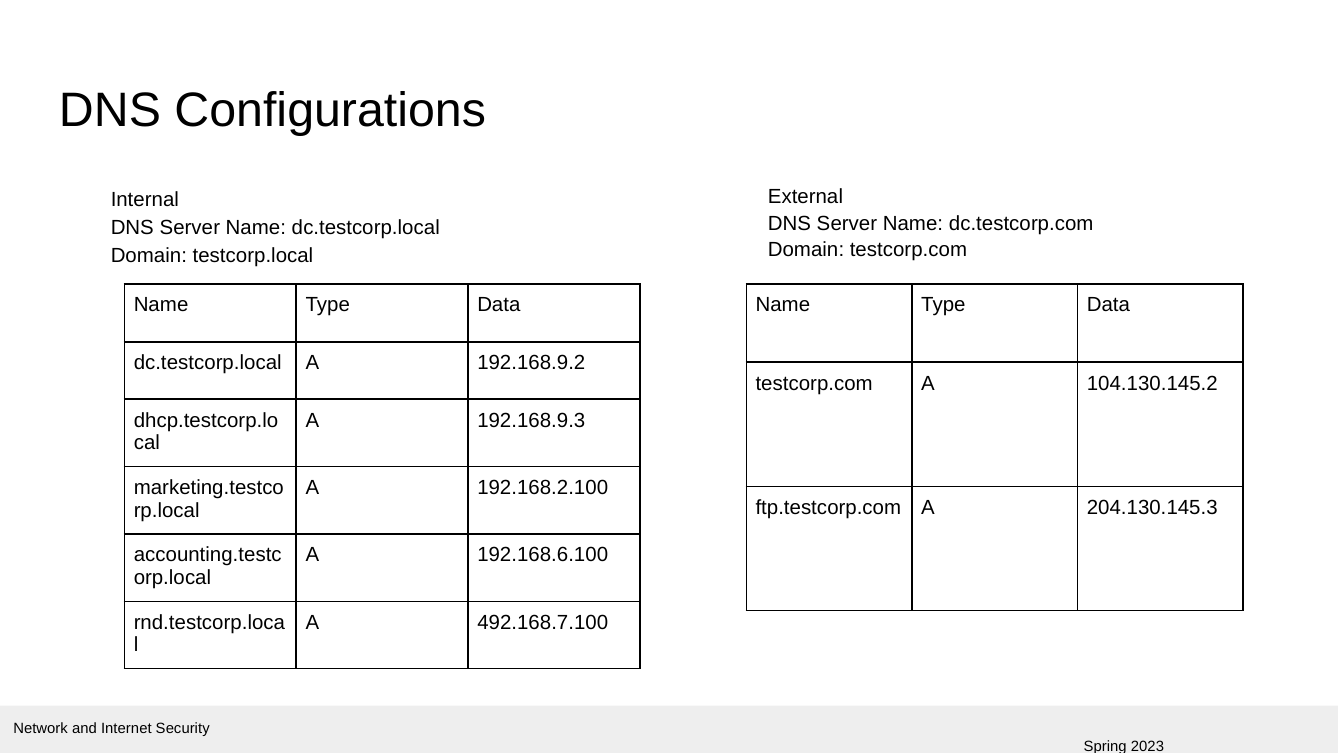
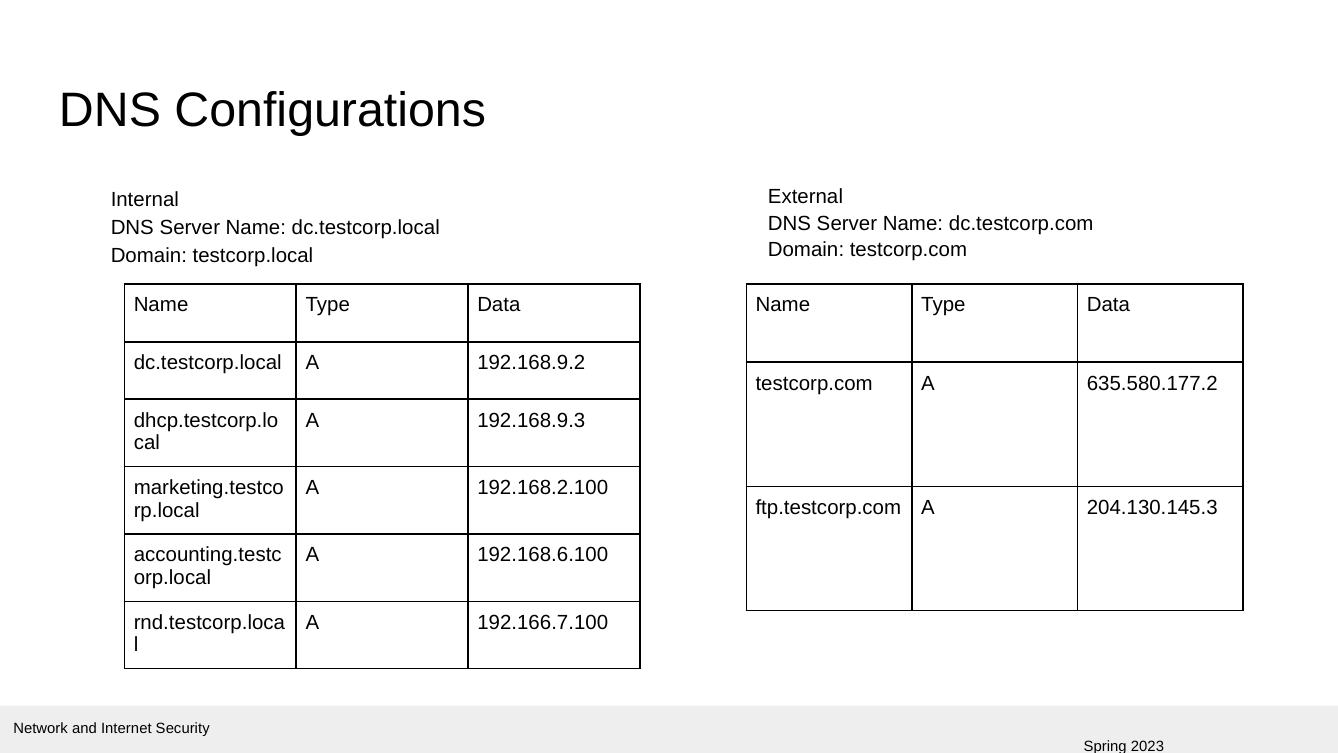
104.130.145.2: 104.130.145.2 -> 635.580.177.2 (1152, 383)
492.168.7.100: 492.168.7.100 -> 192.166.7.100 (543, 622)
